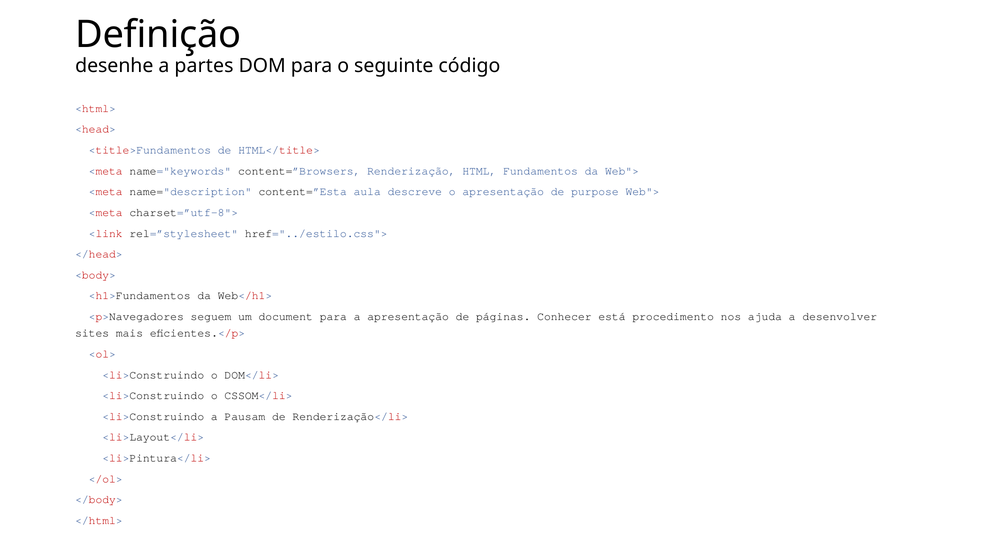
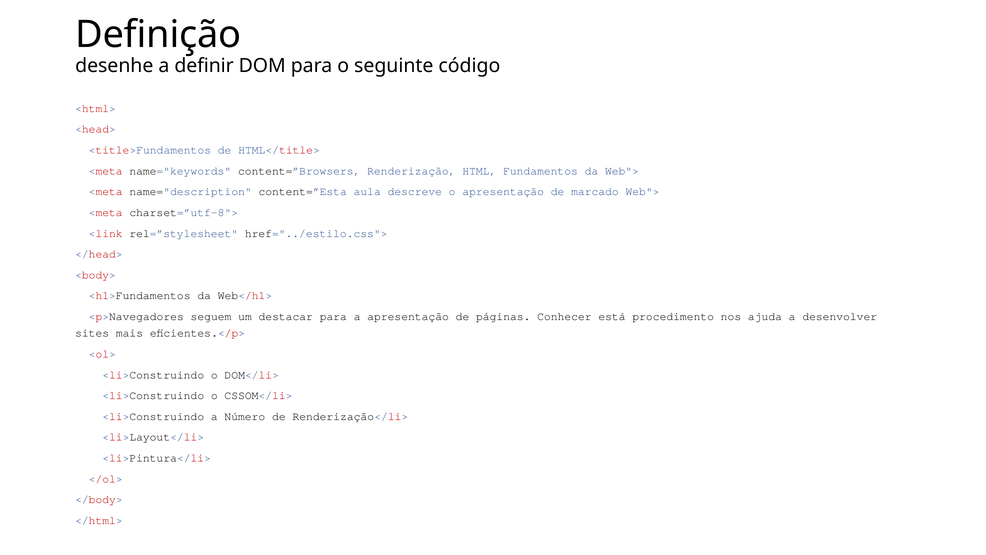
partes: partes -> definir (204, 66)
purpose: purpose -> marcado (595, 192)
document: document -> destacar (286, 316)
Pausam: Pausam -> Número (245, 416)
